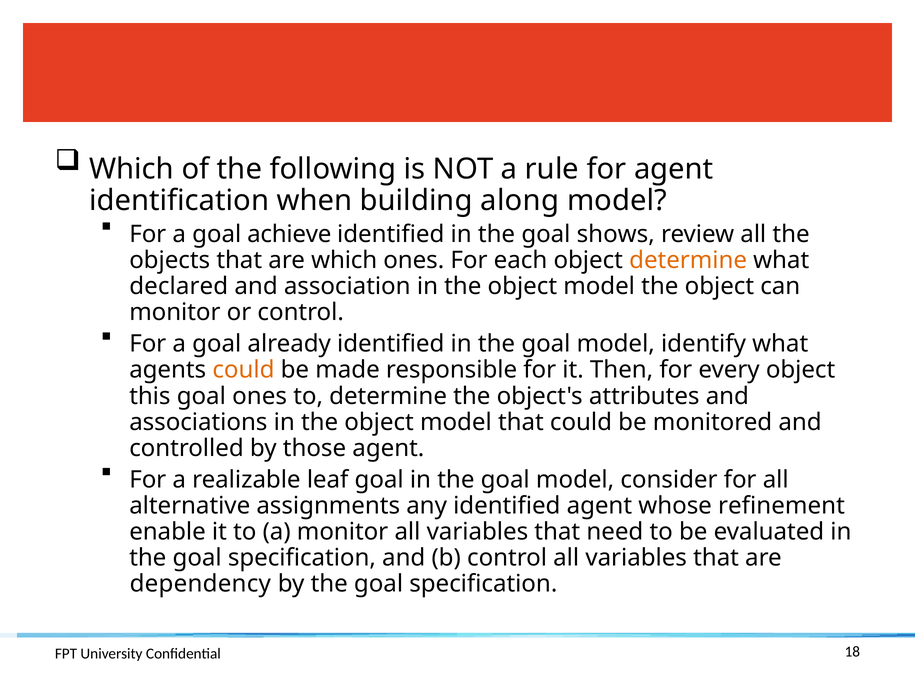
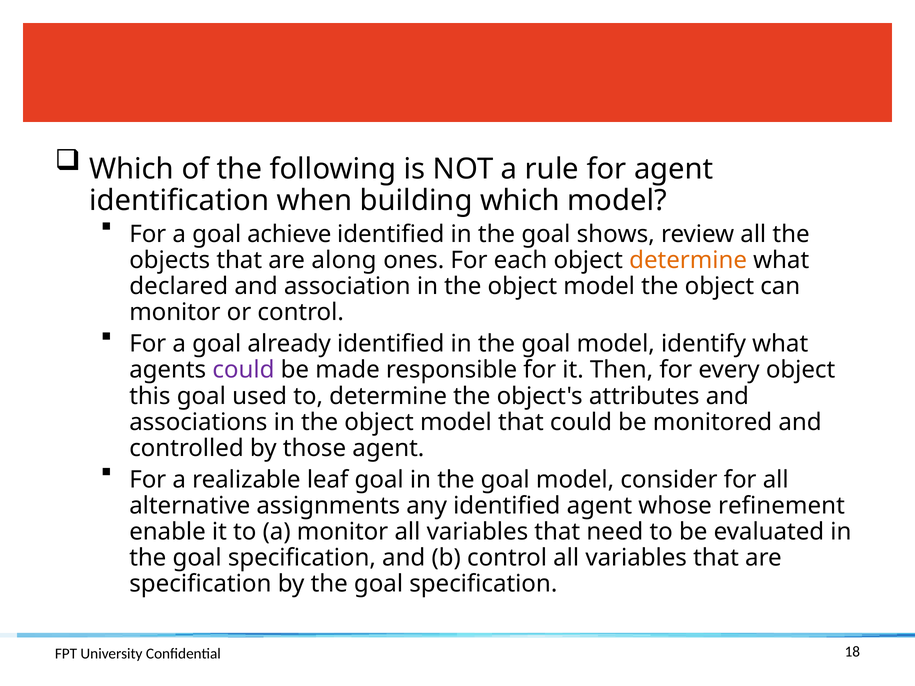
building along: along -> which (520, 201)
are which: which -> along (344, 260)
could colour: orange -> purple (243, 370)
goal ones: ones -> used (260, 396)
dependency: dependency -> specification (200, 584)
